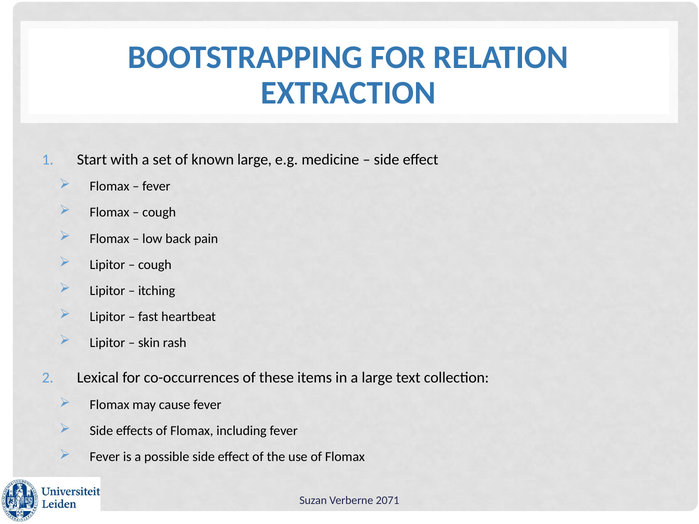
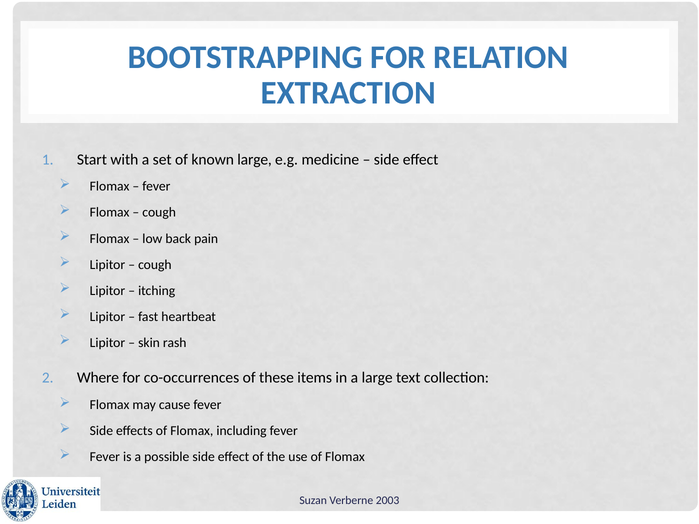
Lexical: Lexical -> Where (98, 378)
2071: 2071 -> 2003 (388, 501)
